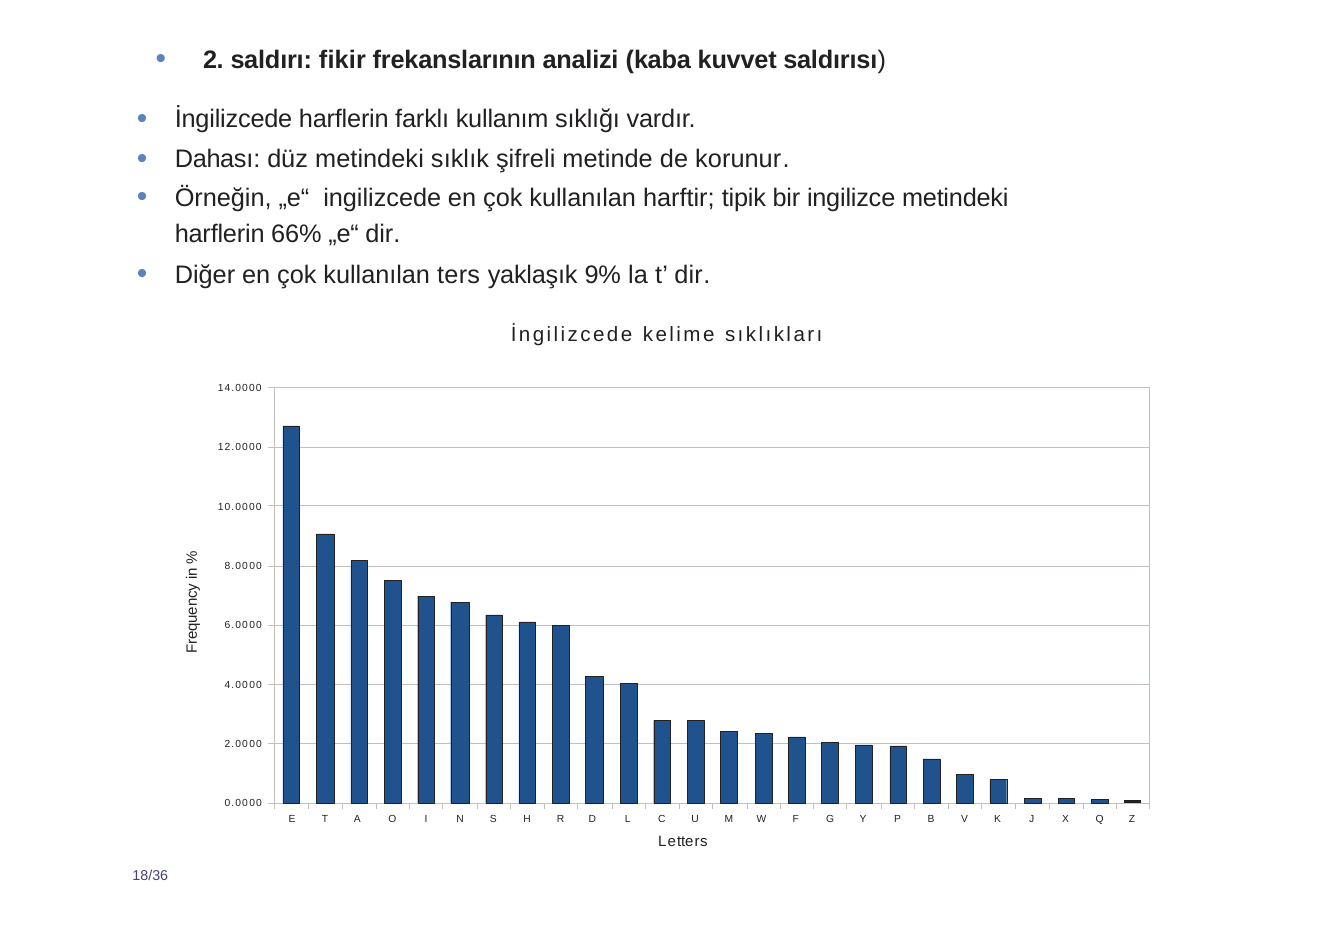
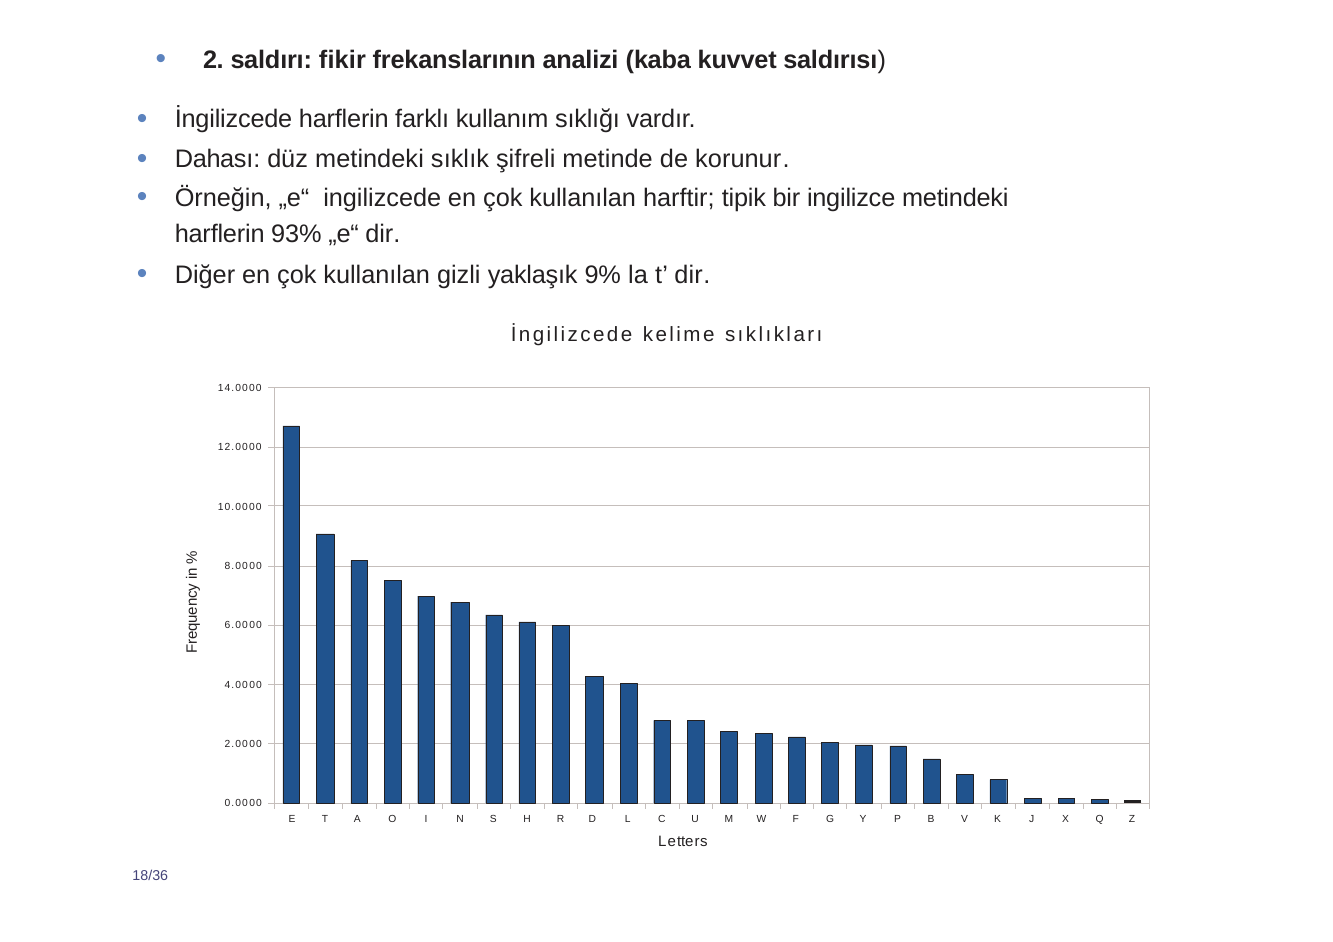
66%: 66% -> 93% (296, 234)
ters: ters -> gizli (459, 275)
